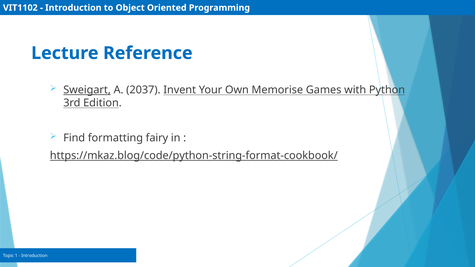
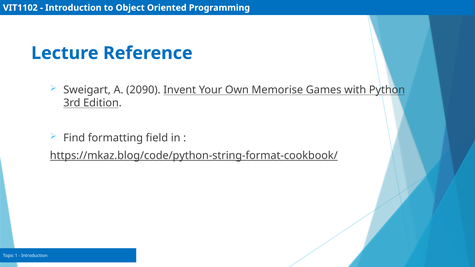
Sweigart underline: present -> none (87, 90)
2037: 2037 -> 2090 (143, 90)
fairy: fairy -> field (157, 138)
